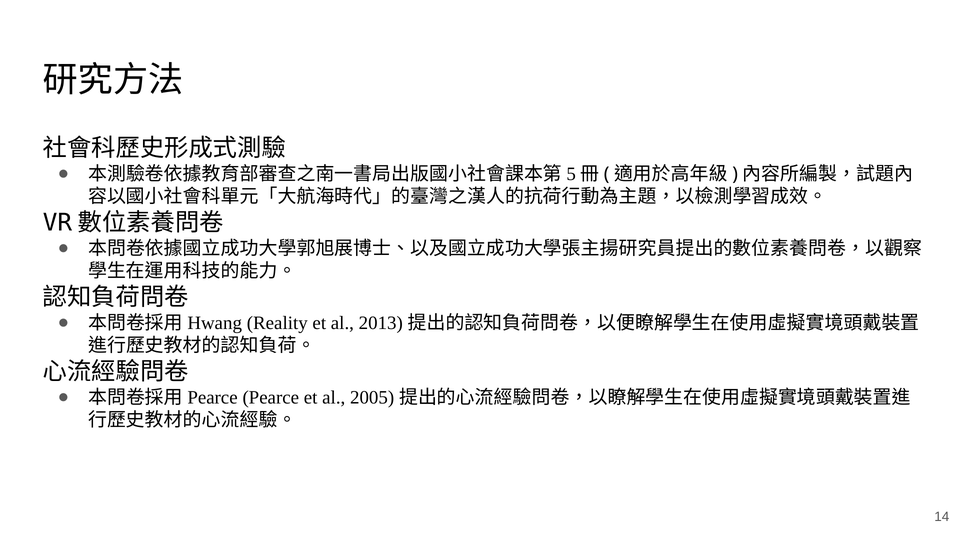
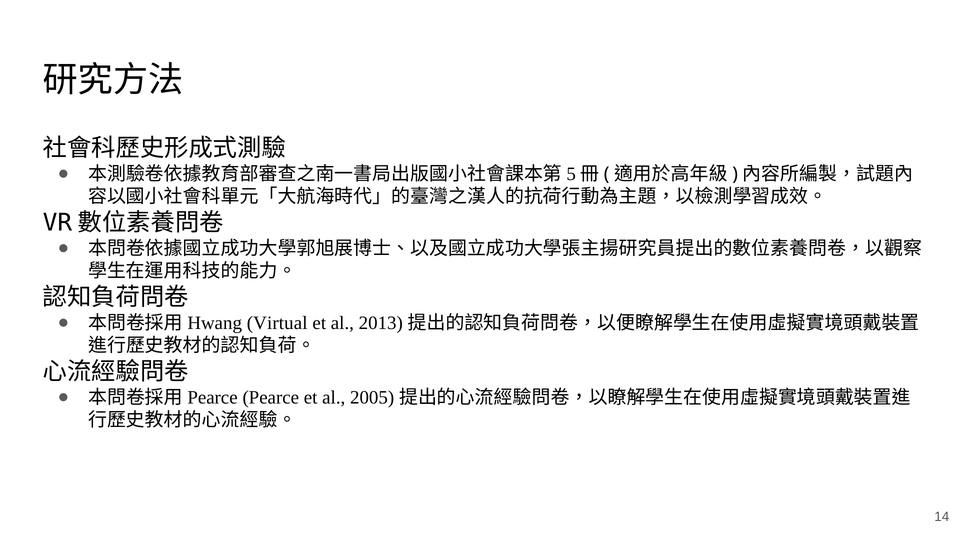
Reality: Reality -> Virtual (277, 323)
